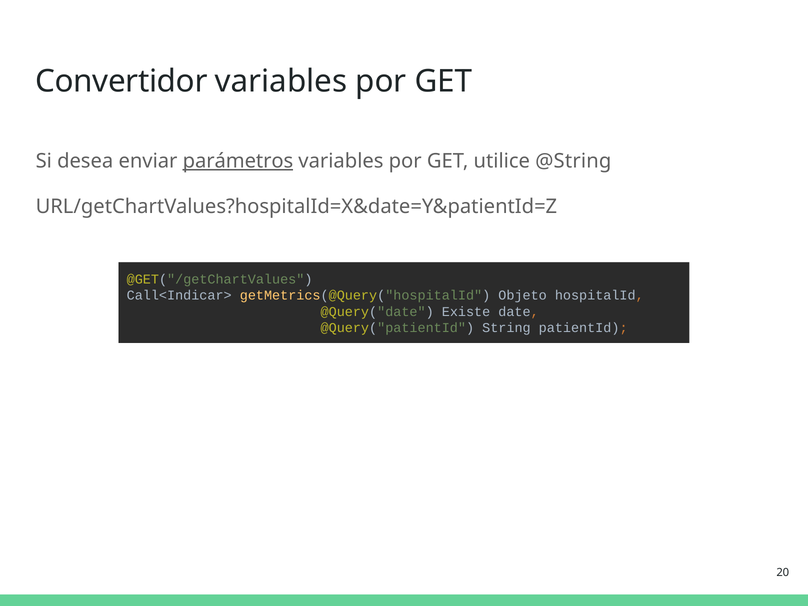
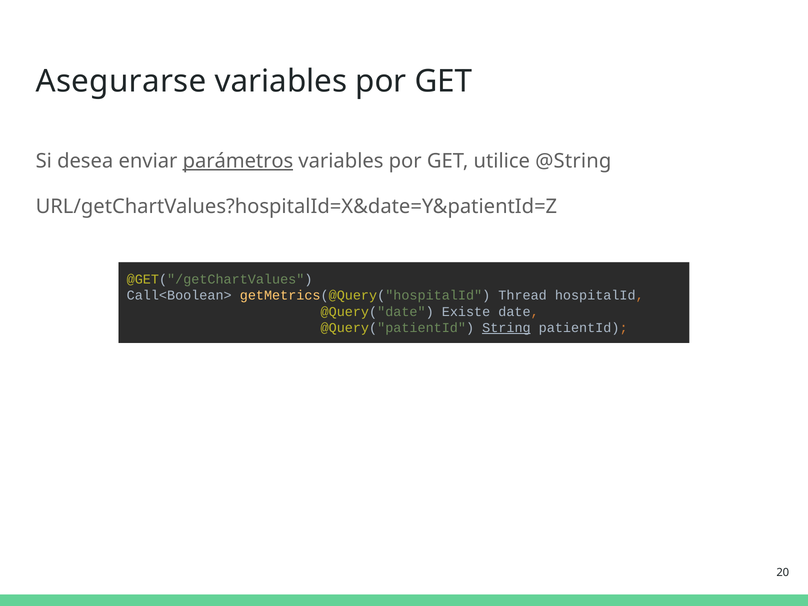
Convertidor: Convertidor -> Asegurarse (121, 82)
Call<Indicar>: Call<Indicar> -> Call<Boolean> (179, 295)
Objeto: Objeto -> Thread (523, 295)
String underline: none -> present (506, 328)
